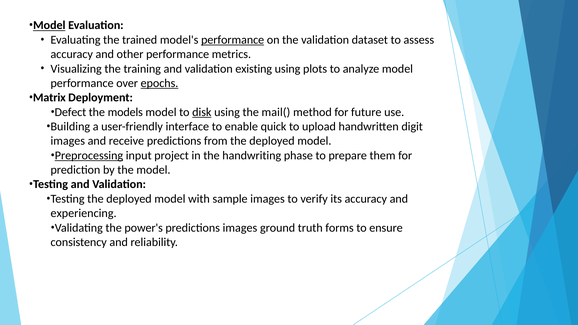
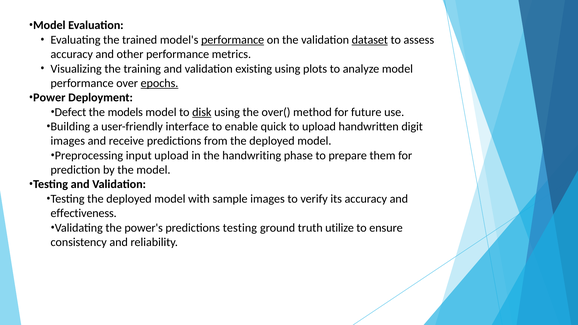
Model underline: present -> none (49, 25)
dataset underline: none -> present (370, 40)
Matrix: Matrix -> Power (49, 98)
mail(: mail( -> over( (276, 112)
Preprocessing underline: present -> none (89, 155)
input project: project -> upload (171, 155)
experiencing: experiencing -> effectiveness (84, 213)
predictions images: images -> testing (240, 228)
forms: forms -> utilize (340, 228)
